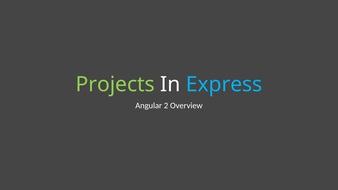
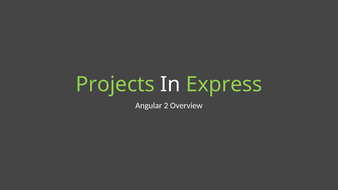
Express colour: light blue -> light green (224, 84)
